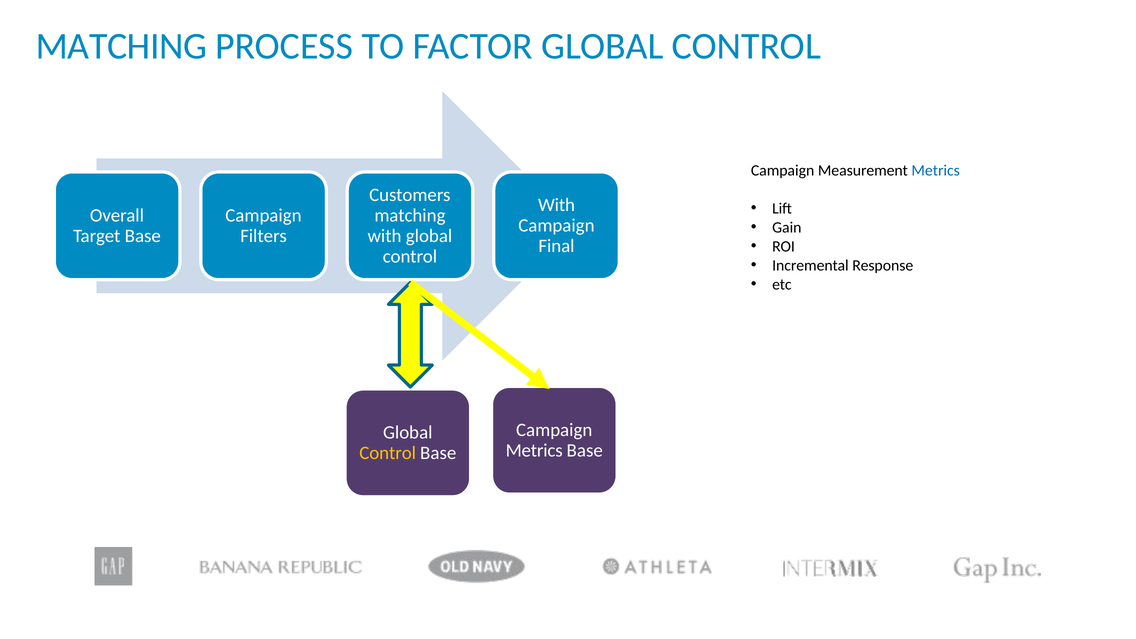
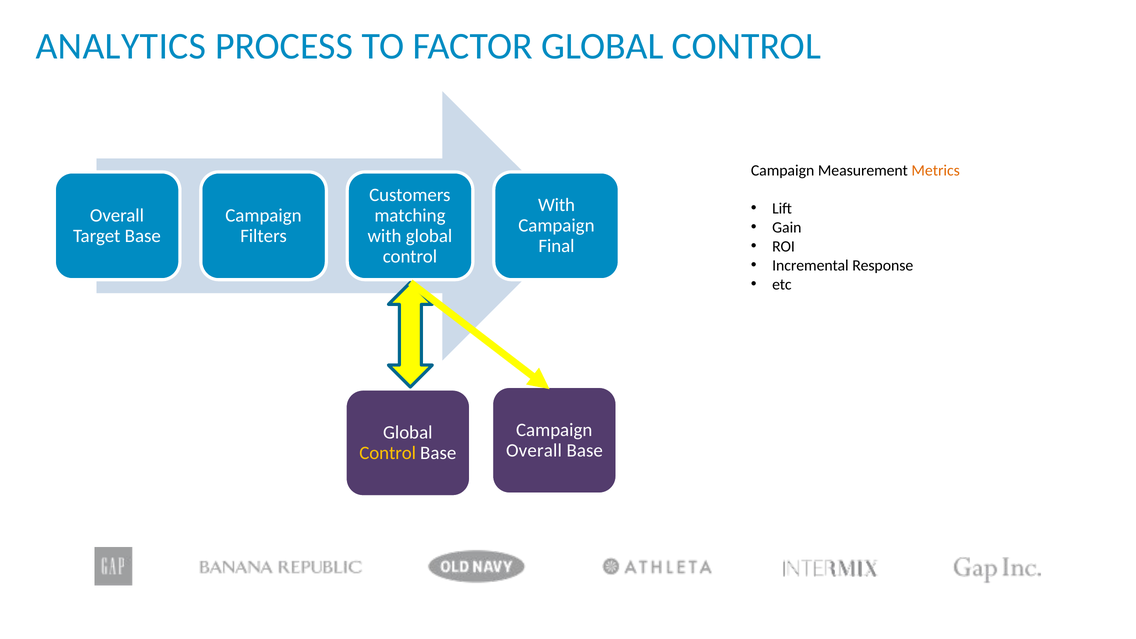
MATCHING: MATCHING -> ANALYTICS (121, 46)
Metrics colour: blue -> orange (936, 171)
Metrics: Metrics -> Overall (534, 450)
